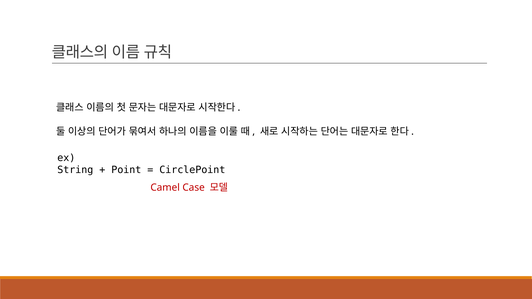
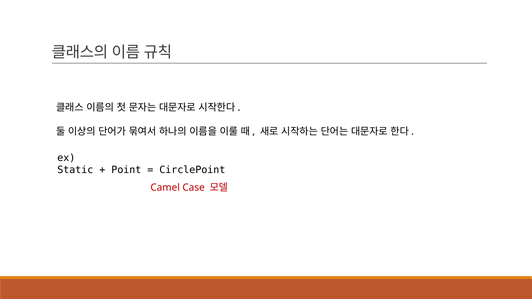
String: String -> Static (75, 170)
